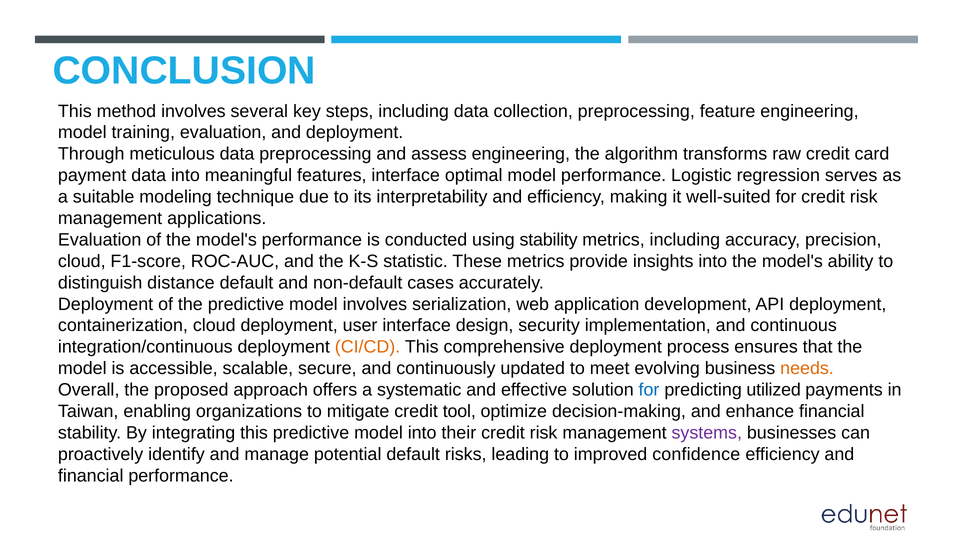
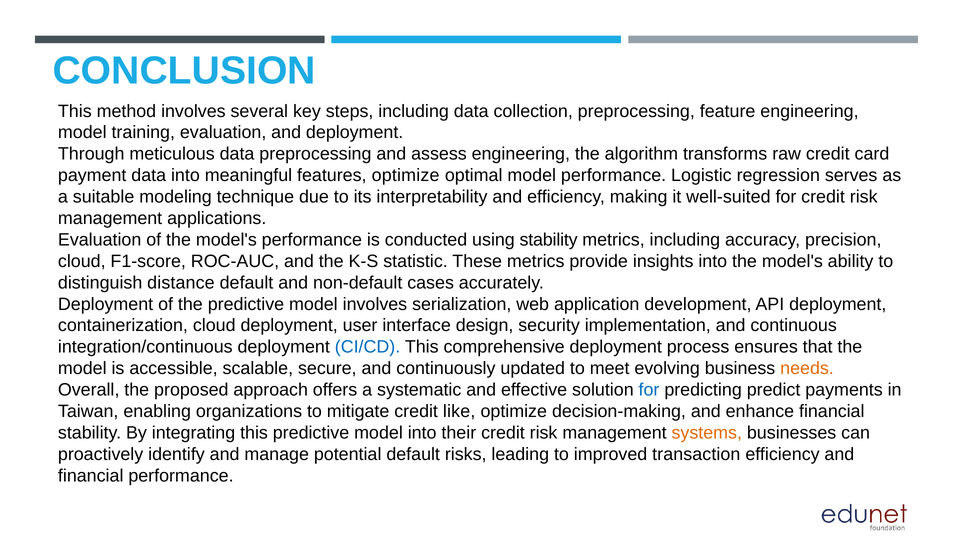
features interface: interface -> optimize (406, 175)
CI/CD colour: orange -> blue (368, 347)
utilized: utilized -> predict (774, 390)
tool: tool -> like (459, 411)
systems colour: purple -> orange (707, 433)
confidence: confidence -> transaction (696, 454)
